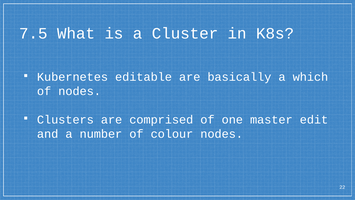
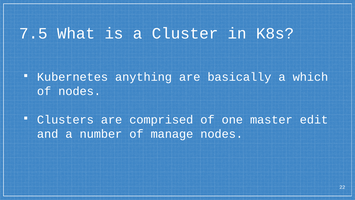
editable: editable -> anything (144, 77)
colour: colour -> manage (172, 134)
